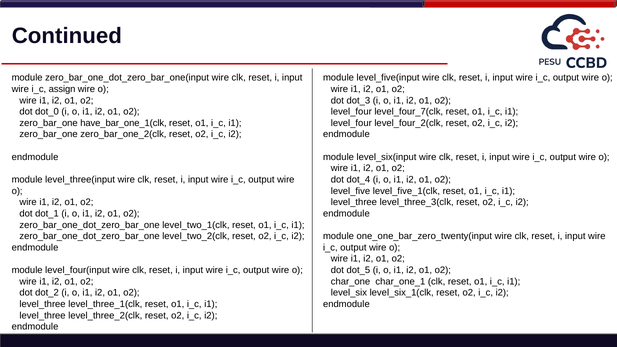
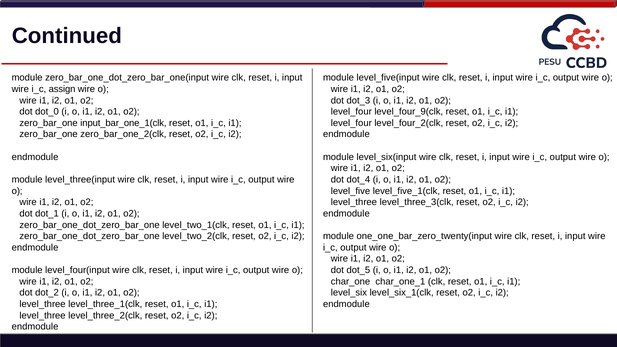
level_four_7(clk: level_four_7(clk -> level_four_9(clk (409, 112)
have_bar_one_1(clk: have_bar_one_1(clk -> input_bar_one_1(clk (123, 123)
